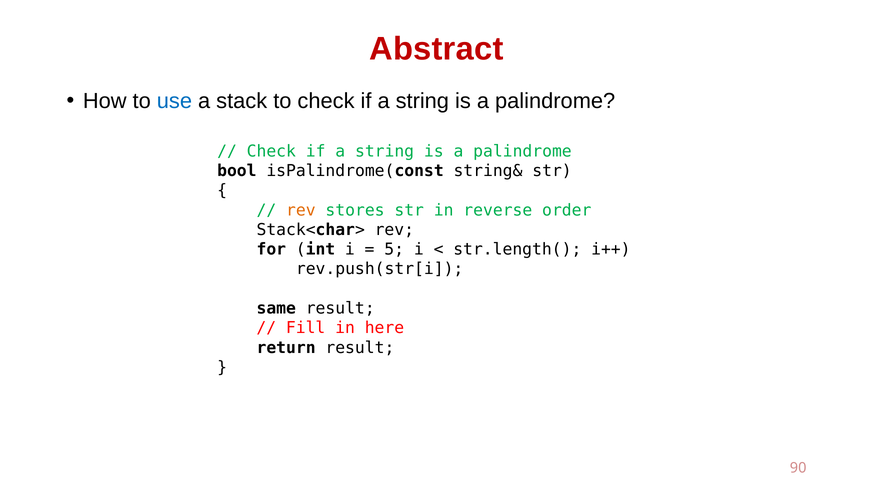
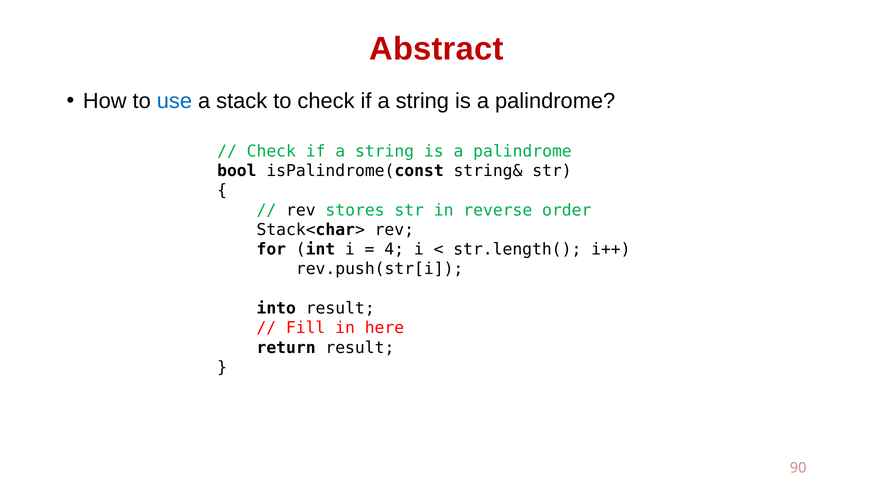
rev colour: orange -> black (301, 210)
5: 5 -> 4 (394, 249)
same: same -> into (276, 308)
